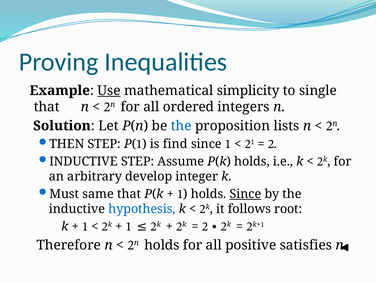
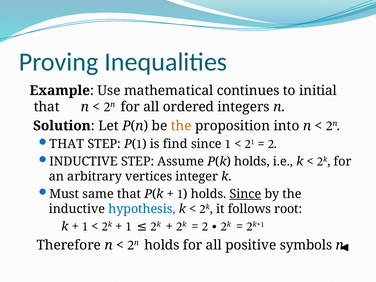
Use underline: present -> none (109, 91)
simplicity: simplicity -> continues (248, 91)
single: single -> initial (318, 91)
the colour: blue -> orange (181, 126)
lists: lists -> into (286, 126)
THEN: THEN -> THAT (67, 144)
develop: develop -> vertices (149, 176)
satisfies: satisfies -> symbols (306, 245)
